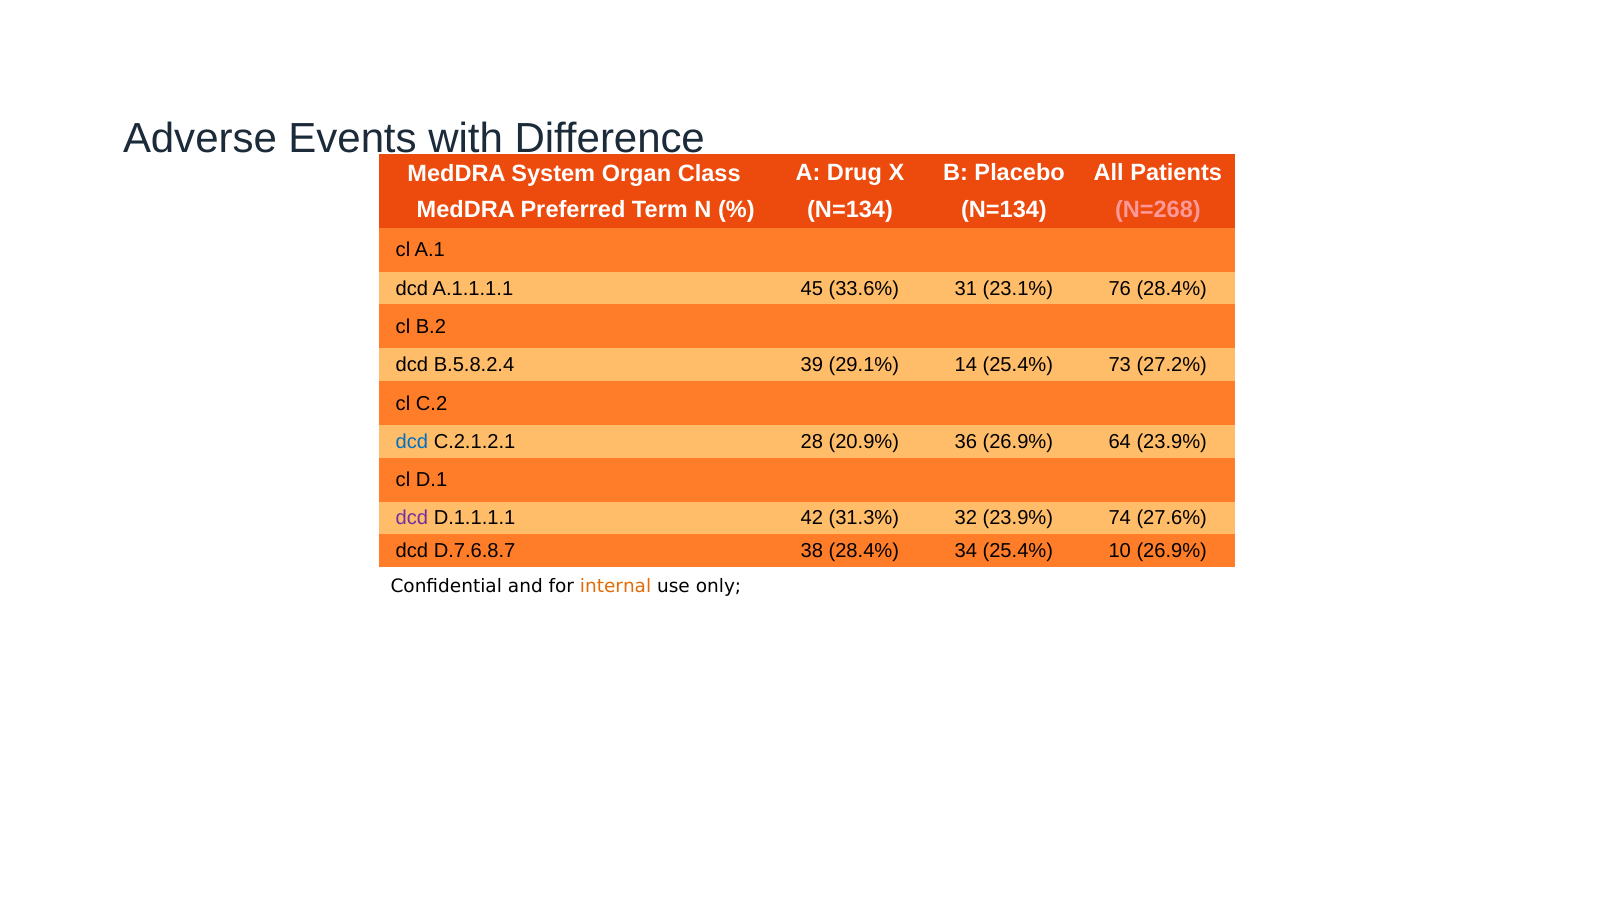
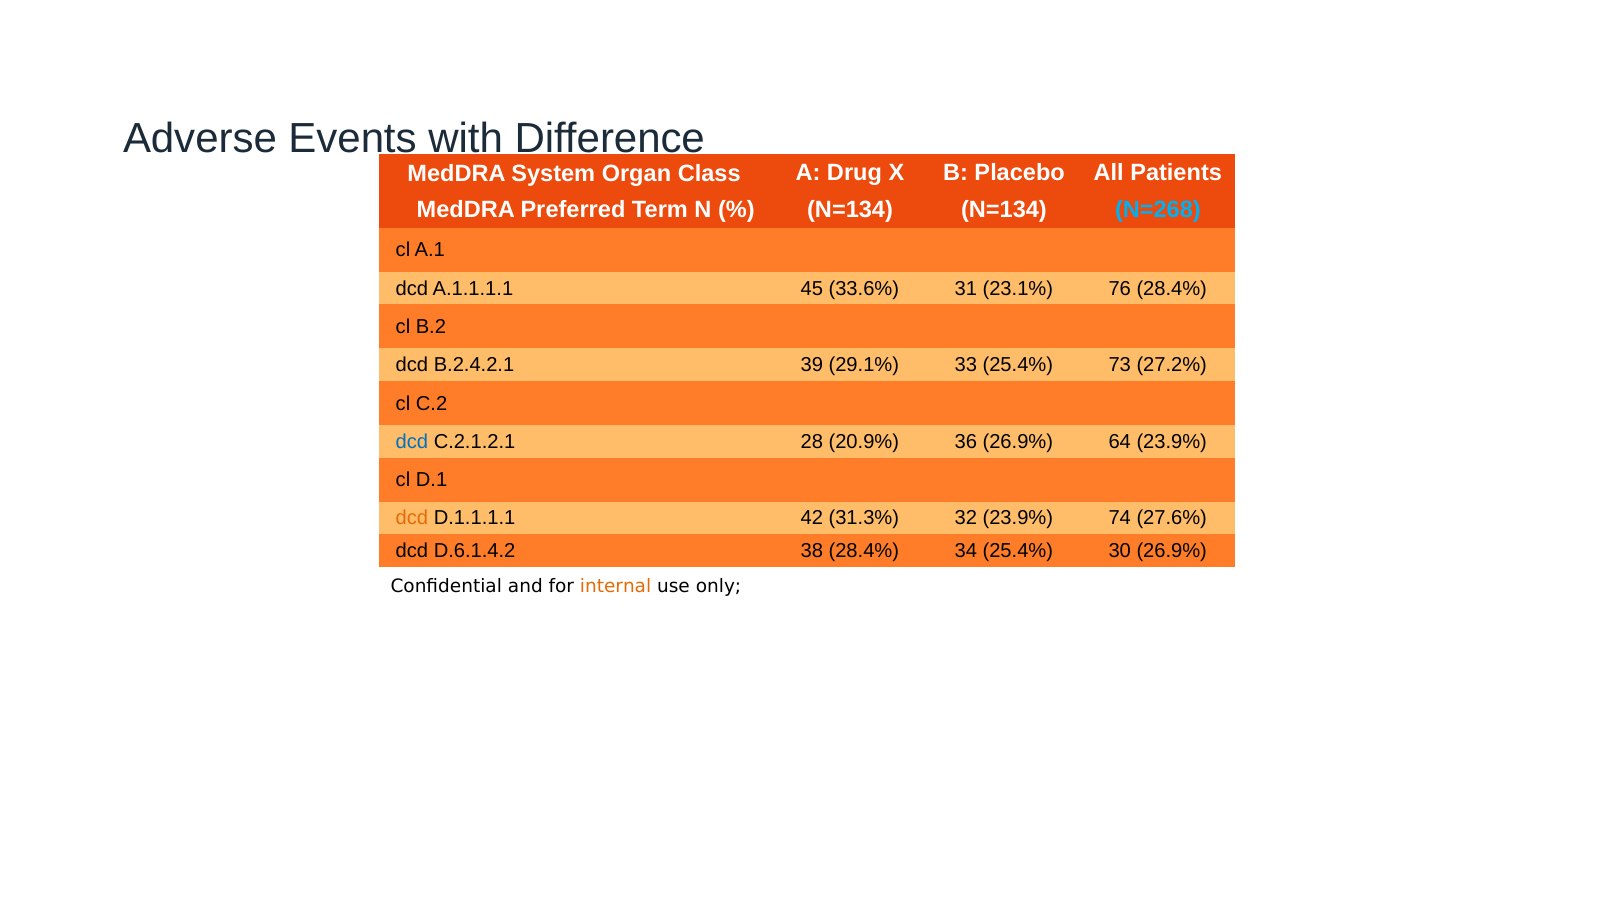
N=268 colour: pink -> light blue (1158, 210)
B.5.8.2.4: B.5.8.2.4 -> B.2.4.2.1 (474, 365)
14: 14 -> 33 (966, 365)
dcd colour: purple -> orange (412, 518)
D.7.6.8.7: D.7.6.8.7 -> D.6.1.4.2 (475, 551)
10: 10 -> 30 (1120, 551)
